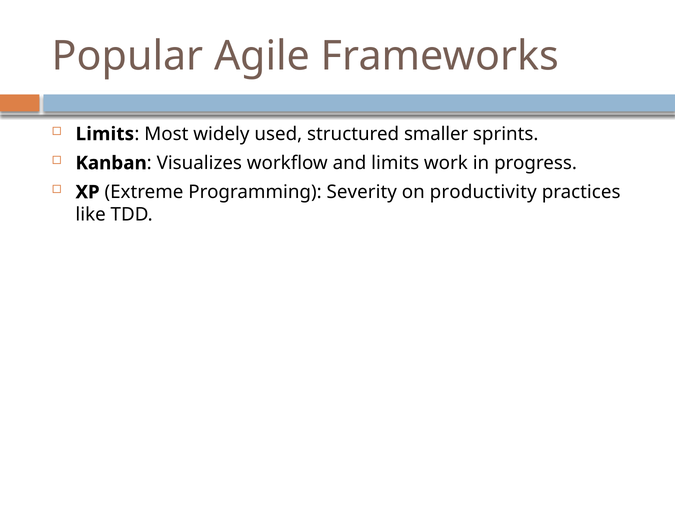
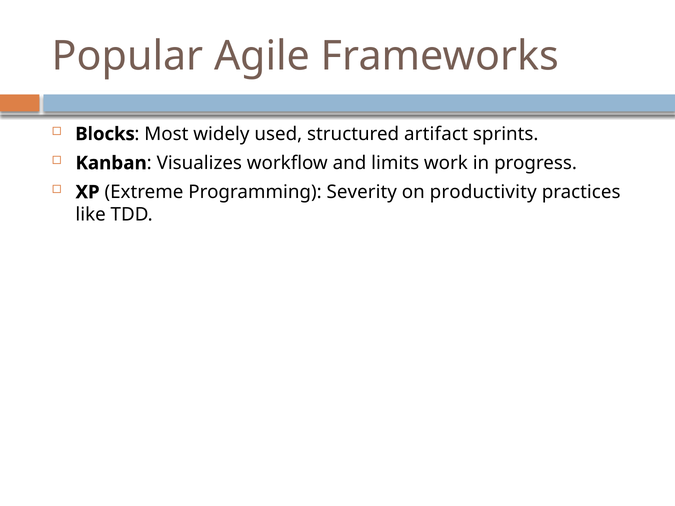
Limits: Limits -> Blocks (105, 134)
smaller: smaller -> artifact (436, 134)
